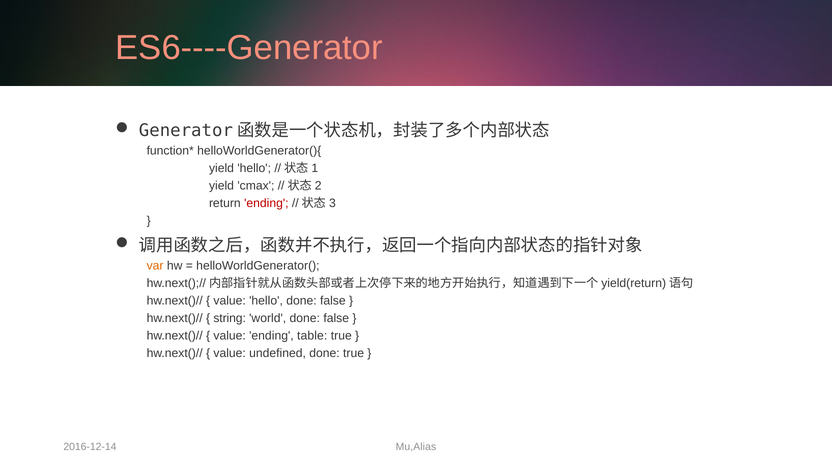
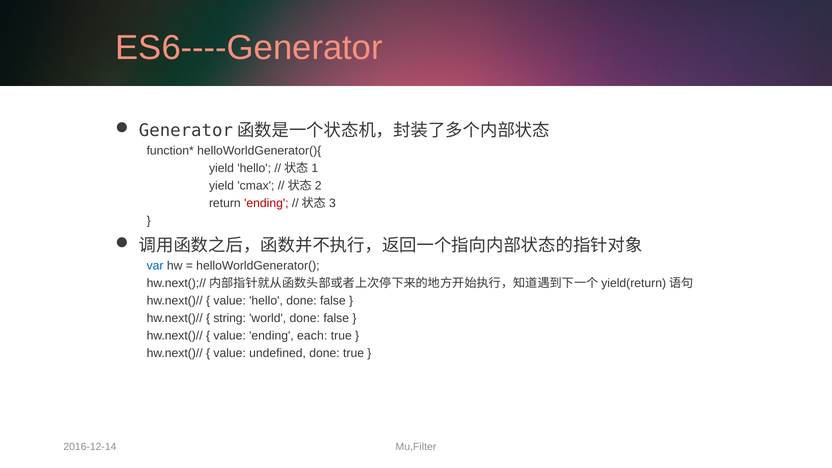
var colour: orange -> blue (155, 266)
table: table -> each (312, 336)
Mu,Alias: Mu,Alias -> Mu,Filter (416, 447)
